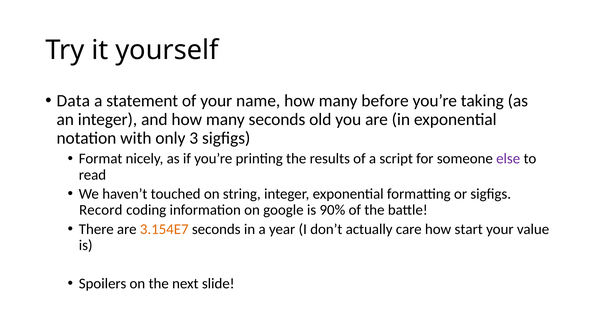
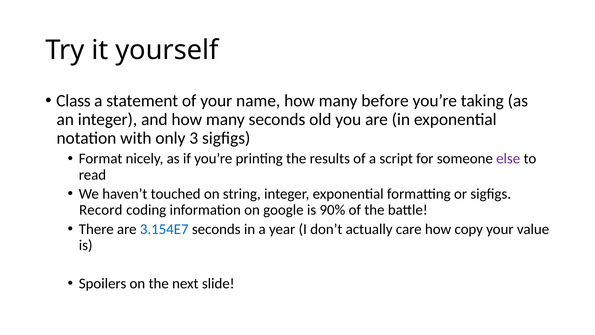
Data: Data -> Class (73, 101)
3.154E7 colour: orange -> blue (164, 229)
start: start -> copy (469, 229)
